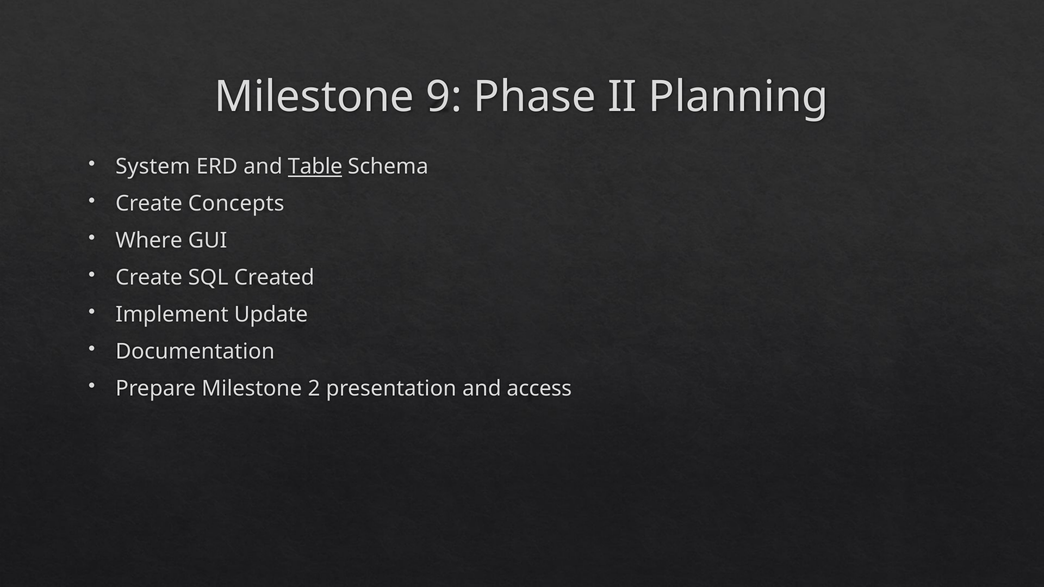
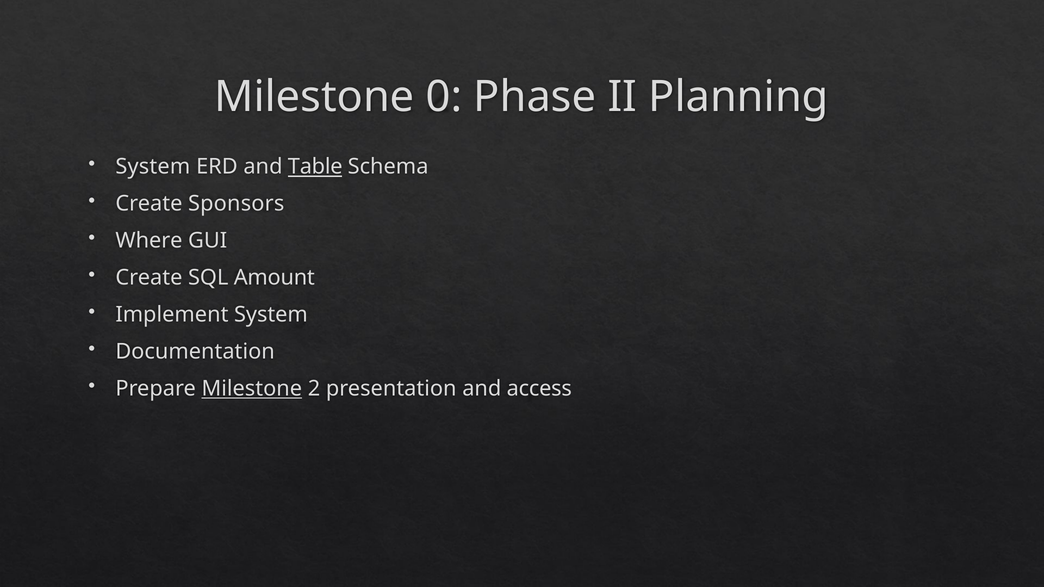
9: 9 -> 0 (444, 97)
Concepts: Concepts -> Sponsors (236, 204)
Created: Created -> Amount (274, 278)
Implement Update: Update -> System (271, 315)
Milestone underline: none -> present (252, 389)
